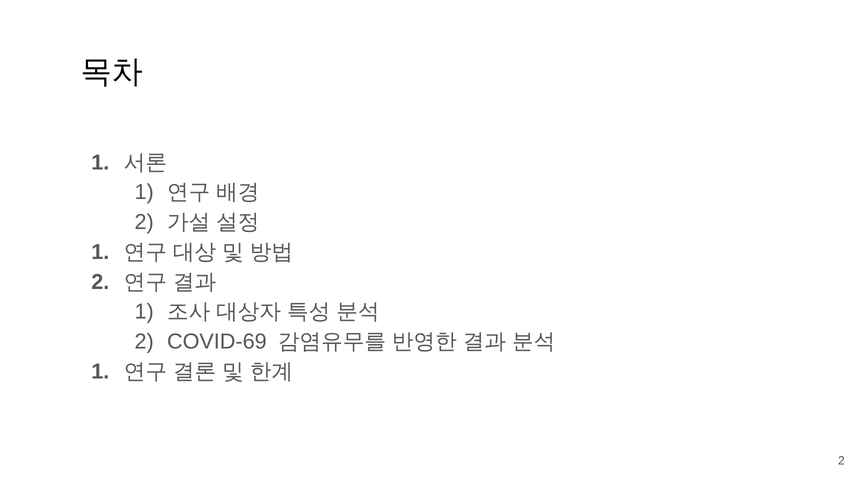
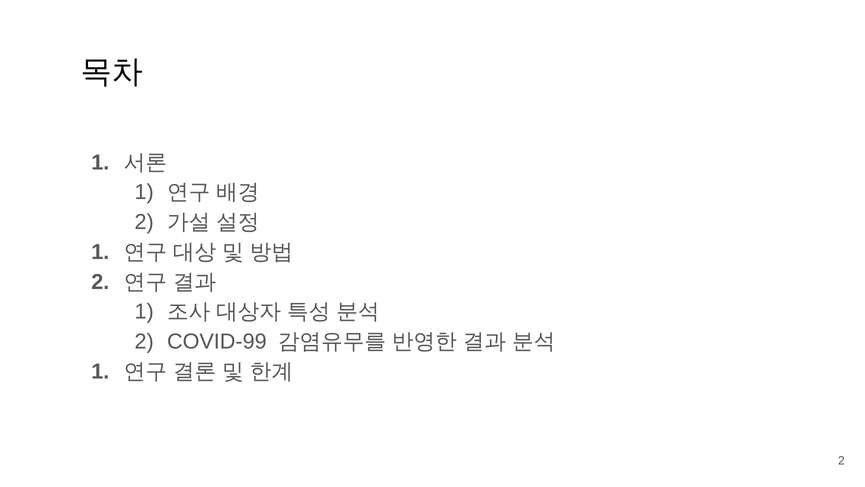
COVID-69: COVID-69 -> COVID-99 (217, 341)
